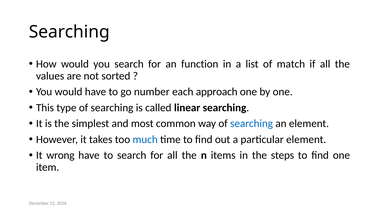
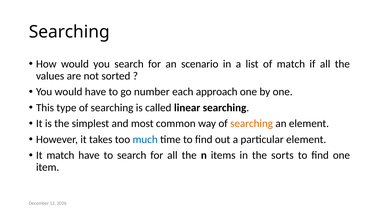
function: function -> scenario (200, 64)
searching colour: blue -> orange (252, 124)
It wrong: wrong -> match (60, 155)
steps: steps -> sorts (282, 155)
